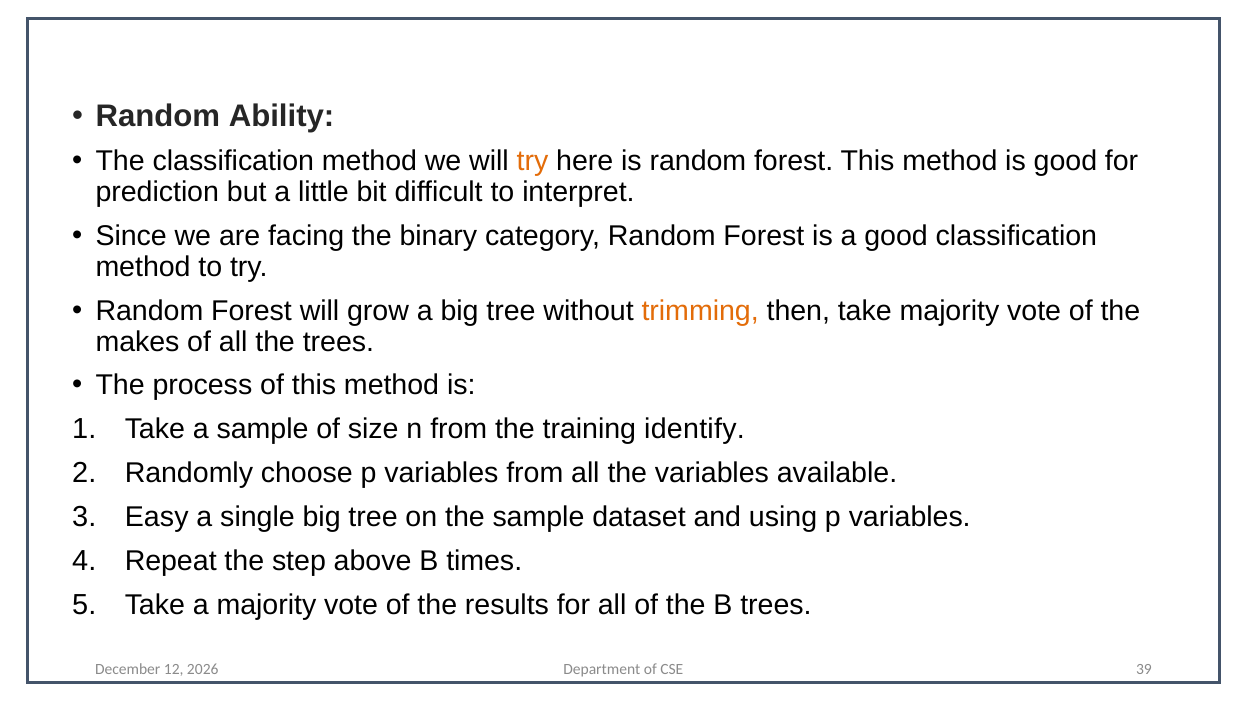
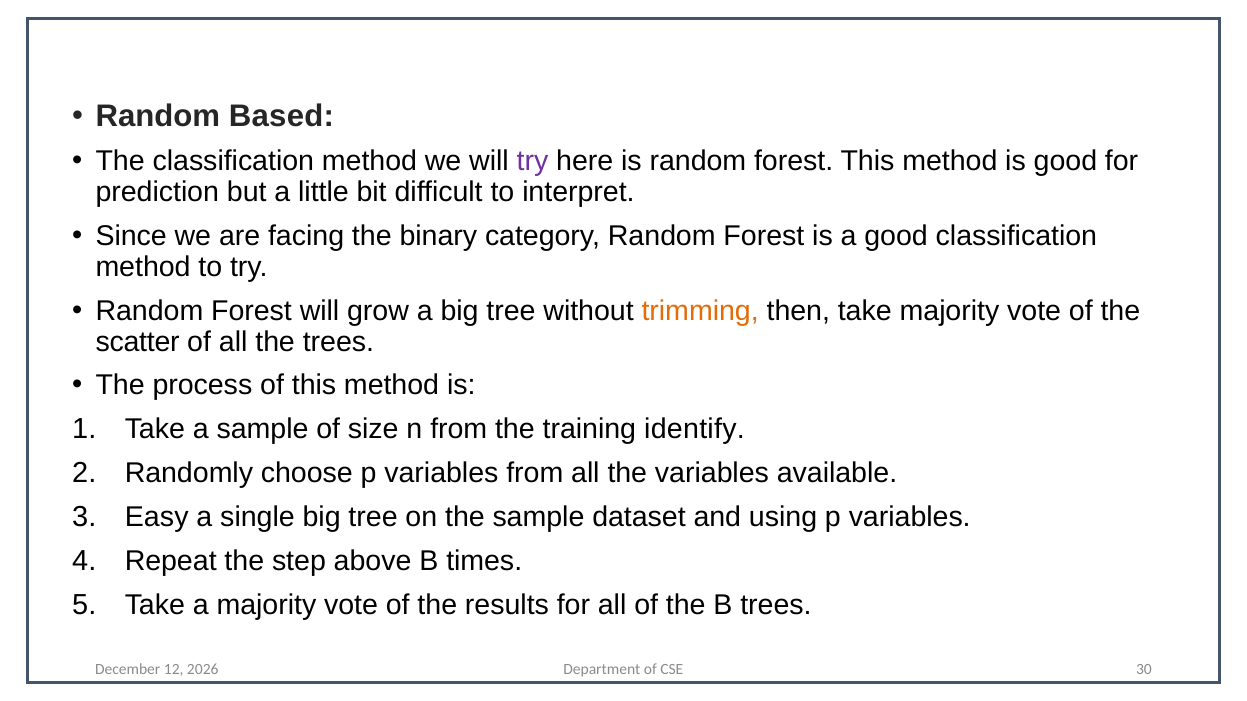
Ability: Ability -> Based (281, 116)
try colour: orange -> purple (532, 162)
makes: makes -> scatter (138, 342)
39: 39 -> 30 (1144, 670)
